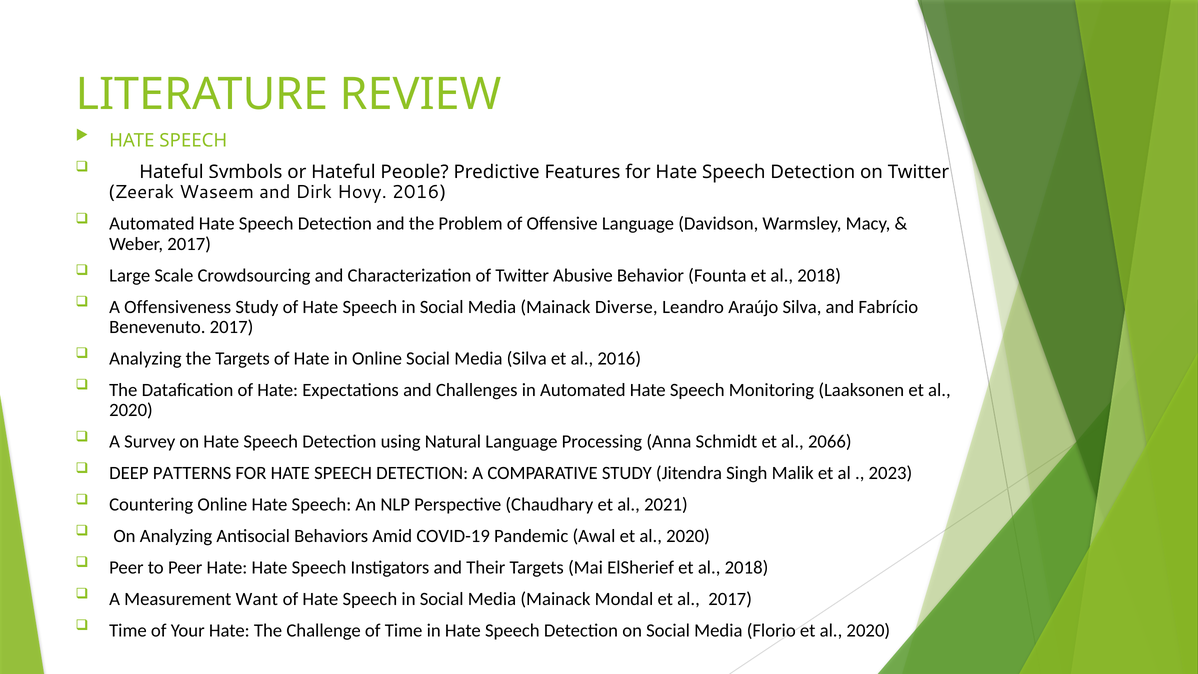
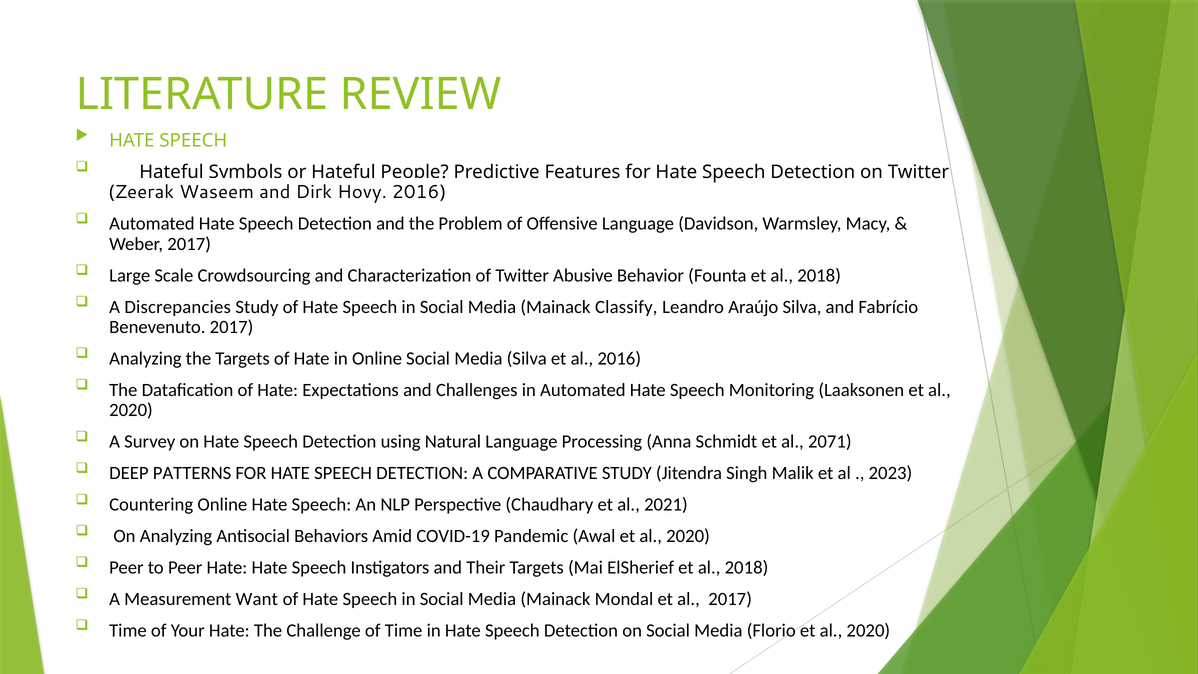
Offensiveness: Offensiveness -> Discrepancies (178, 307)
Diverse: Diverse -> Classify (626, 307)
2066: 2066 -> 2071 (830, 442)
